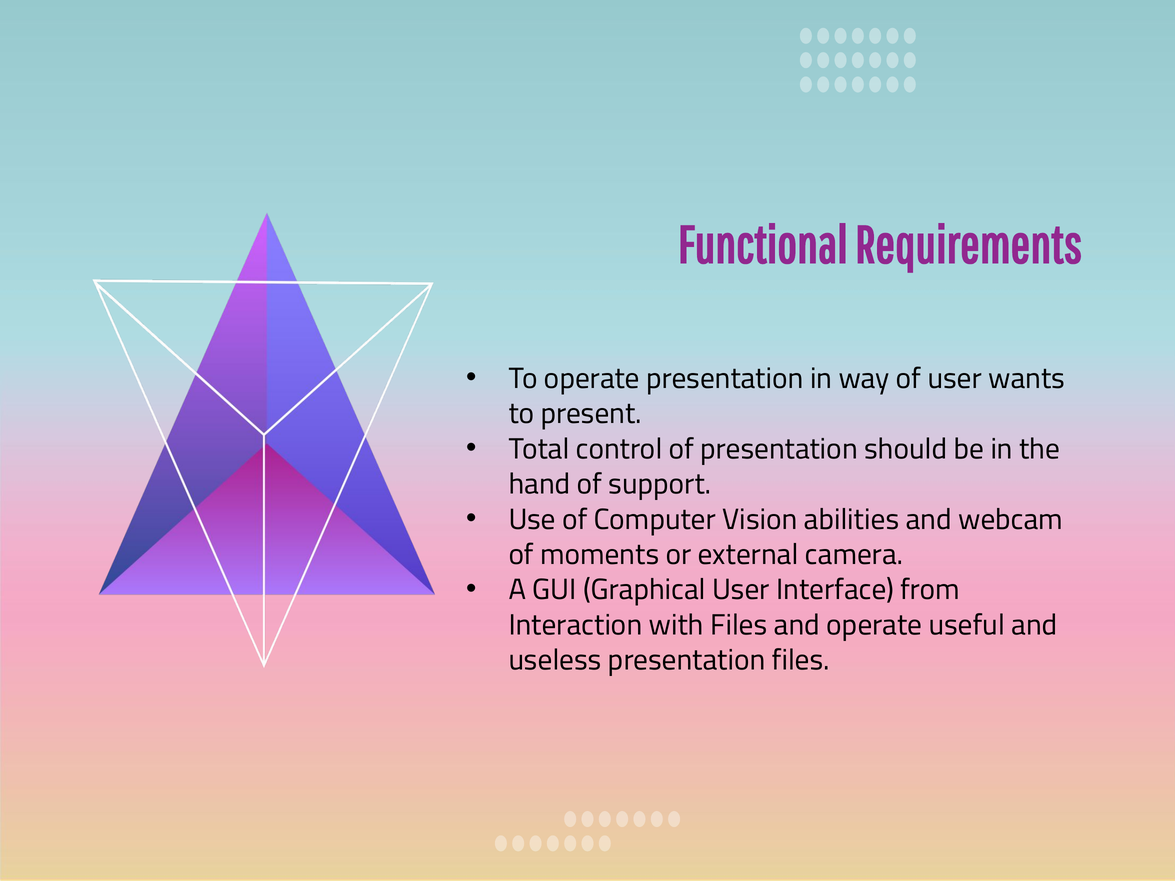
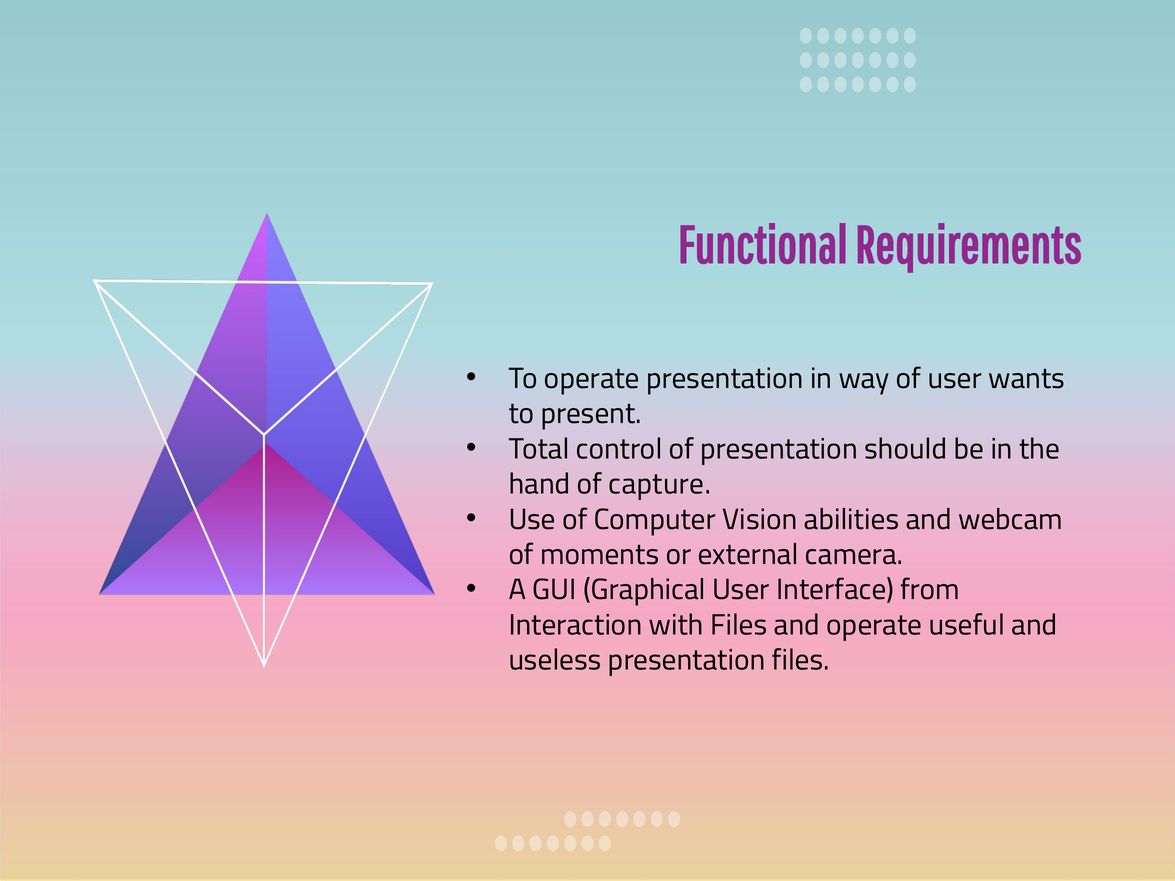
support: support -> capture (660, 484)
